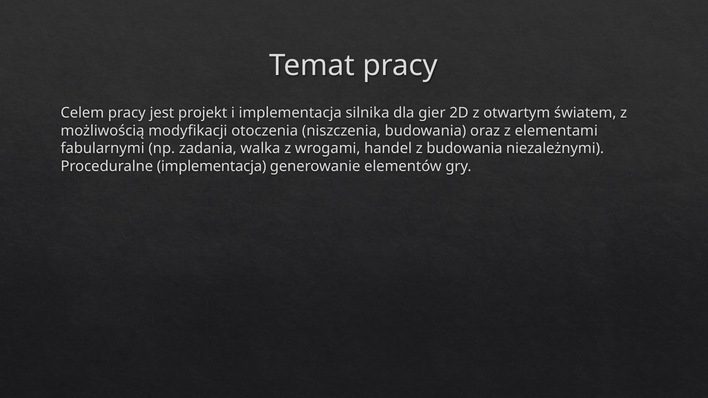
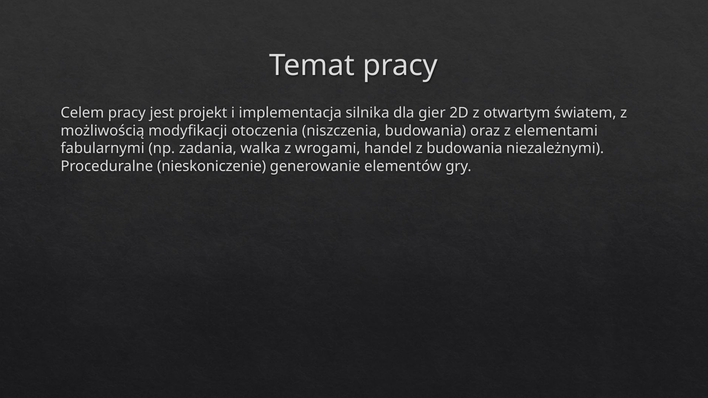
Proceduralne implementacja: implementacja -> nieskoniczenie (212, 166)
